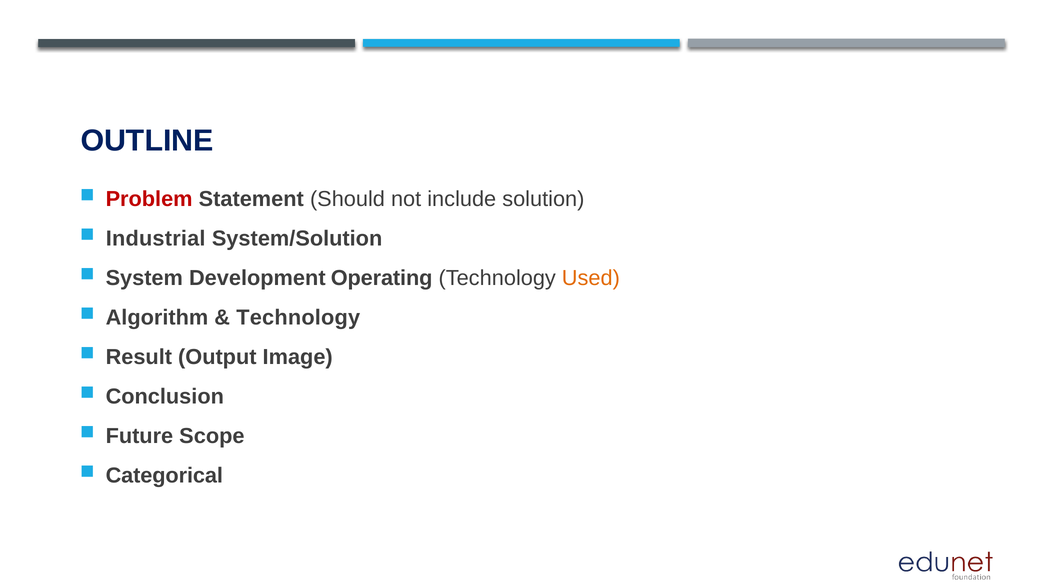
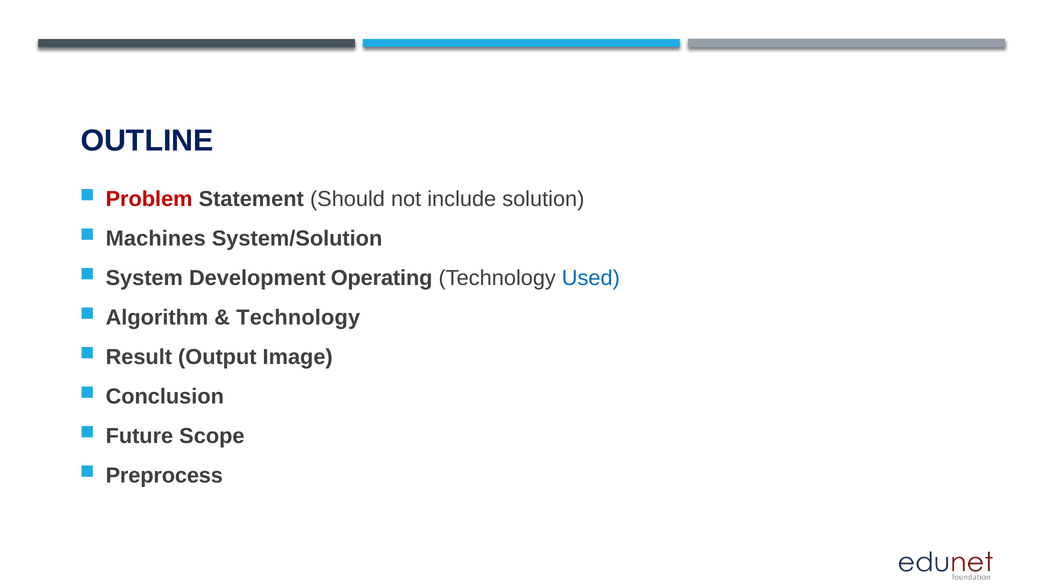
Industrial: Industrial -> Machines (156, 239)
Used colour: orange -> blue (591, 278)
Categorical: Categorical -> Preprocess (164, 476)
